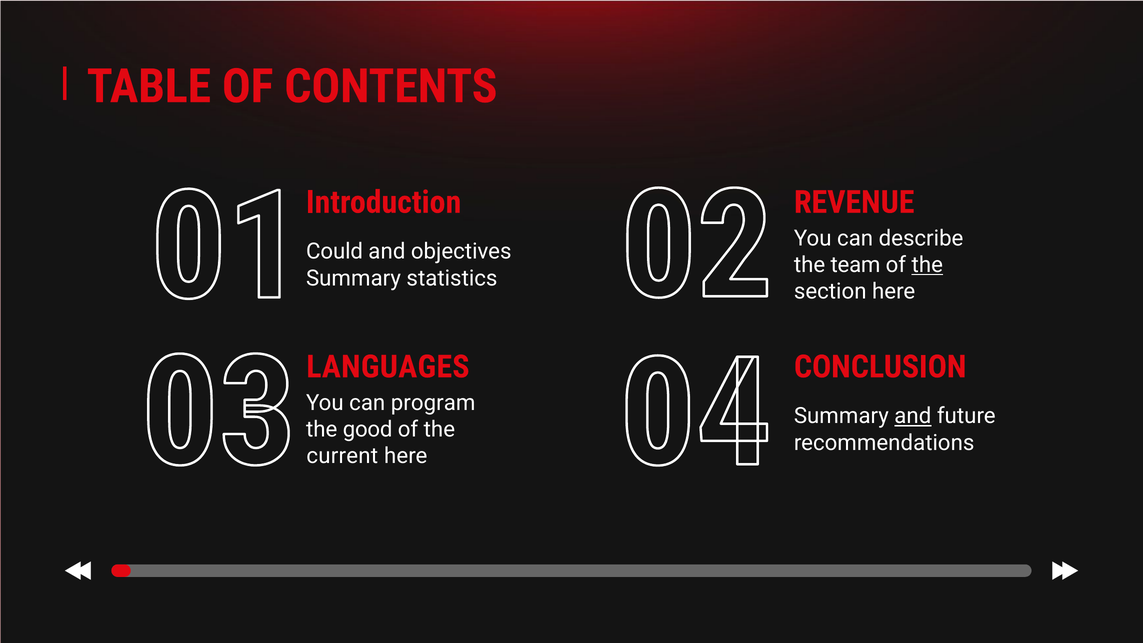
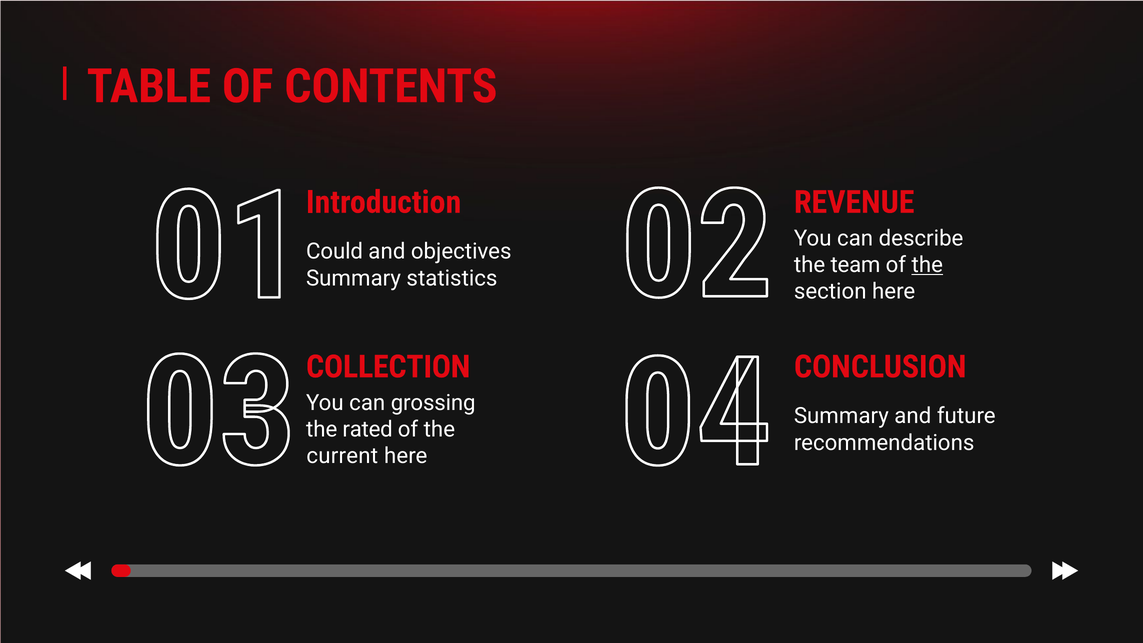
LANGUAGES: LANGUAGES -> COLLECTION (388, 367)
program: program -> grossing (433, 403)
and underline: present -> none (913, 416)
good: good -> rated (368, 429)
